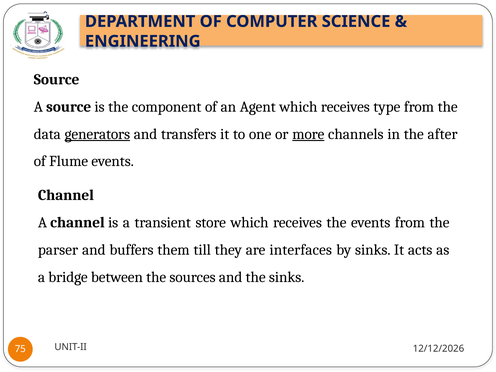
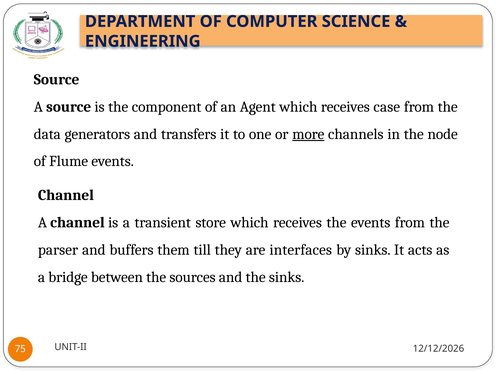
type: type -> case (387, 107)
generators underline: present -> none (97, 134)
after: after -> node (443, 134)
